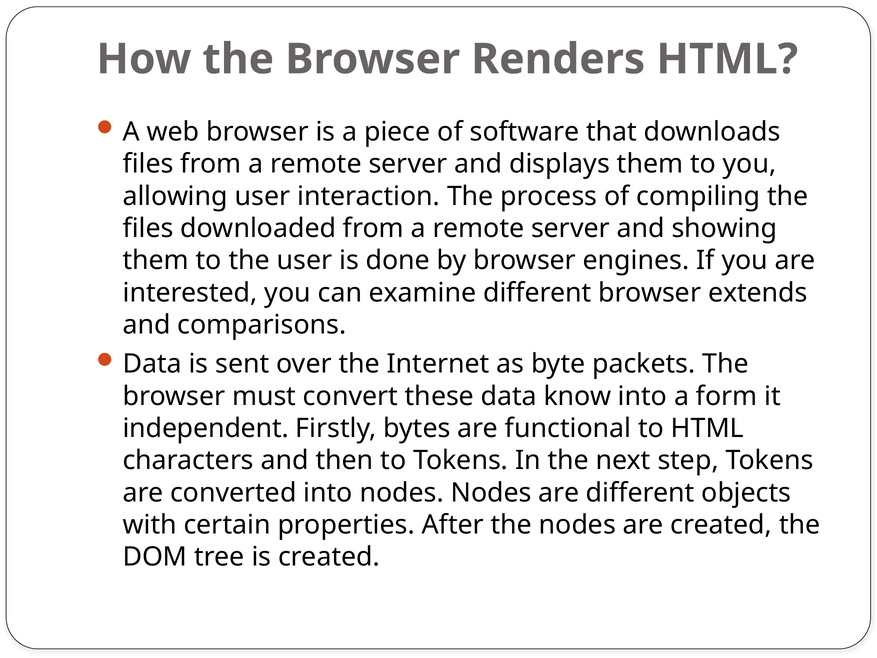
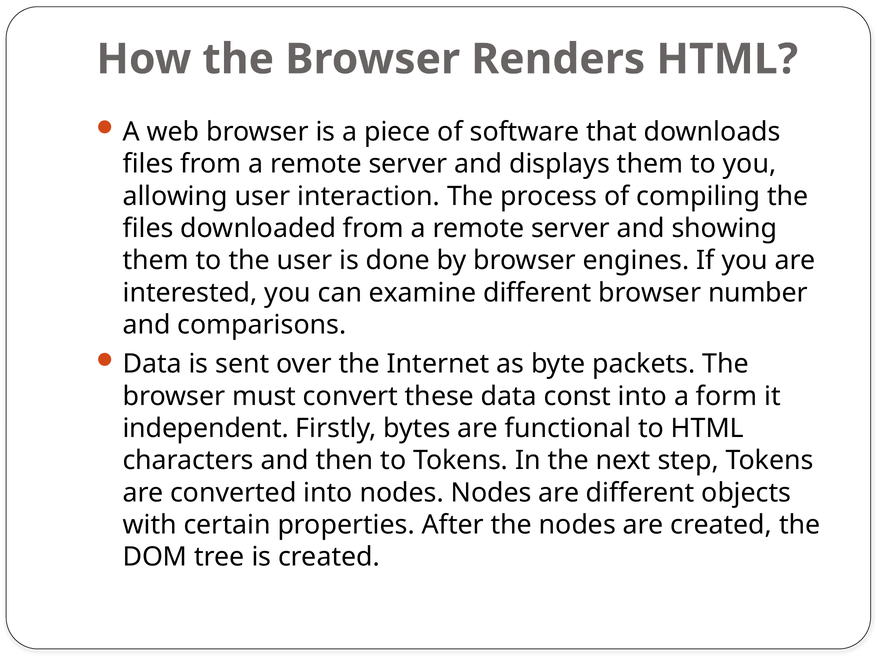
extends: extends -> number (758, 293)
know: know -> const (578, 396)
